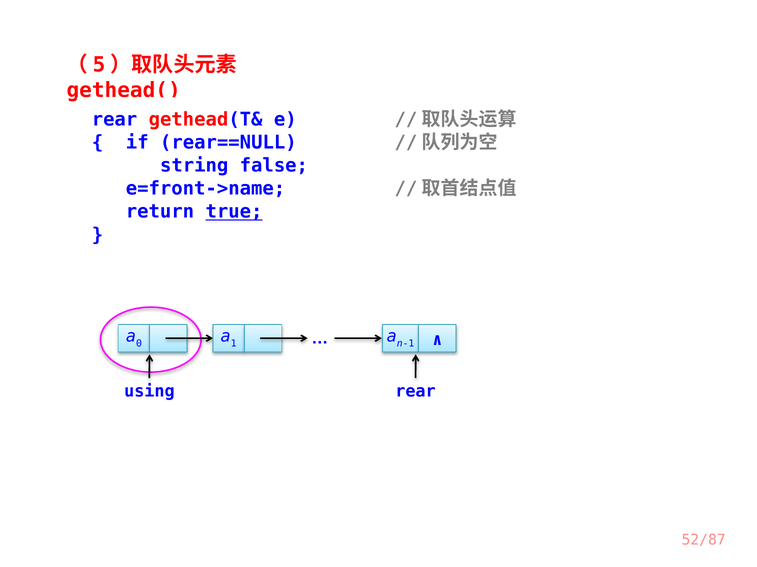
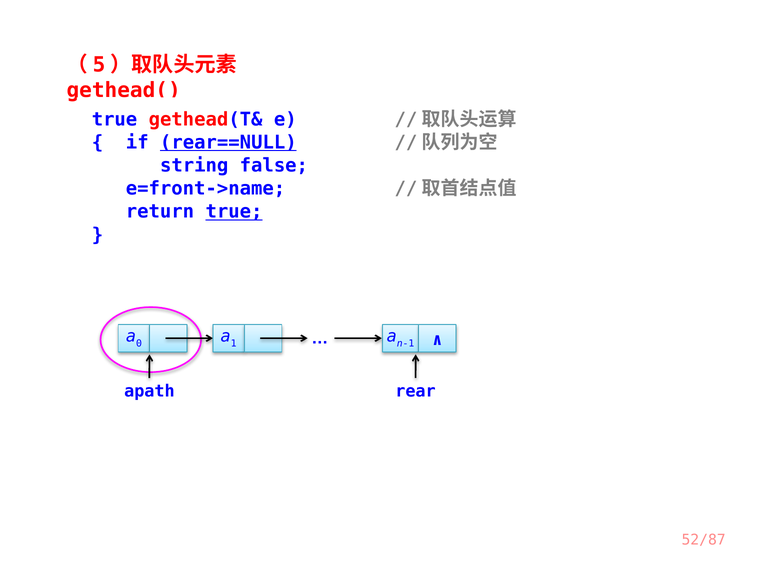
rear: rear -> true (115, 119)
rear==NULL underline: none -> present (228, 143)
using: using -> apath (149, 392)
